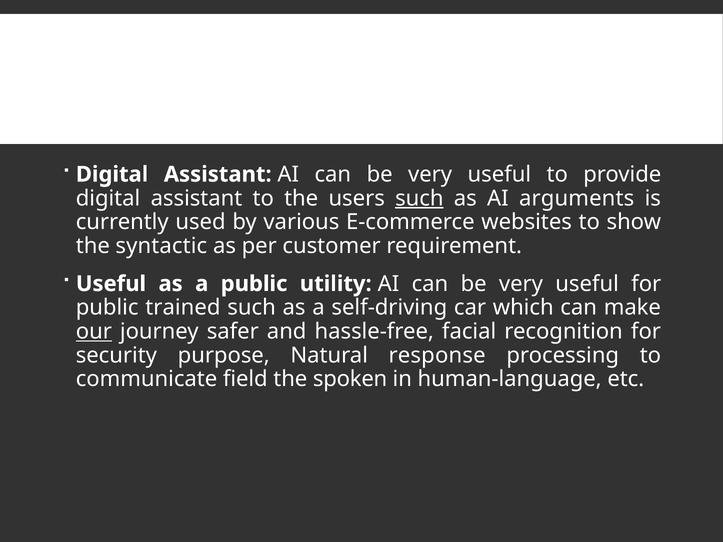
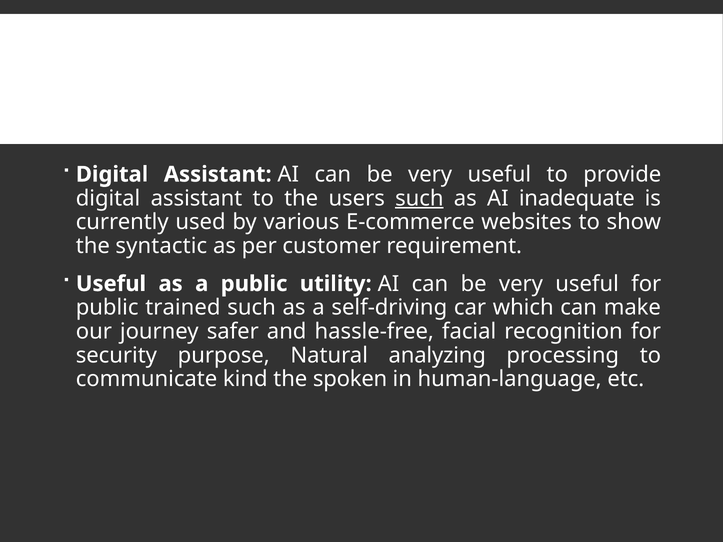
arguments: arguments -> inadequate (577, 198)
our underline: present -> none (94, 332)
response: response -> analyzing (437, 355)
field: field -> kind (245, 379)
